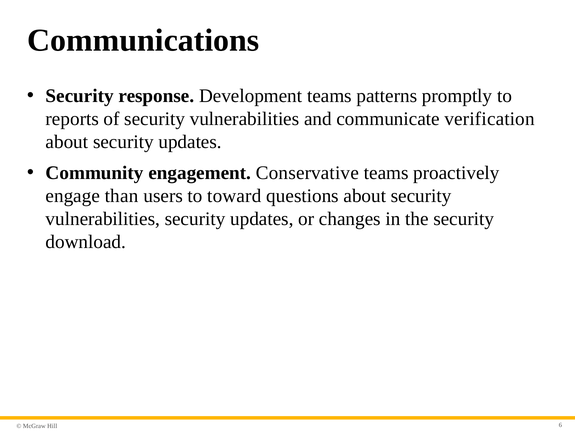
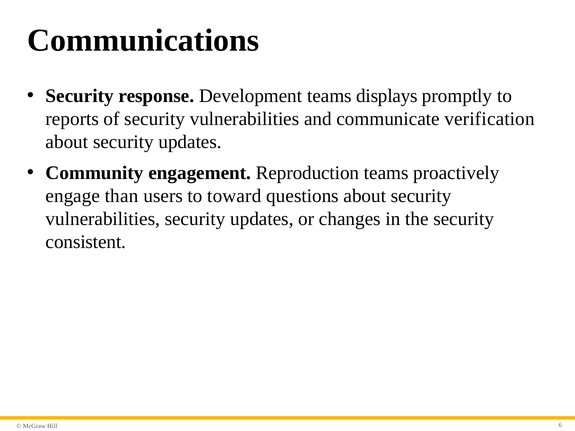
patterns: patterns -> displays (387, 96)
Conservative: Conservative -> Reproduction (308, 173)
download: download -> consistent (86, 242)
